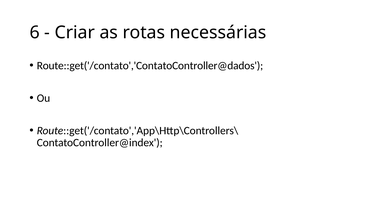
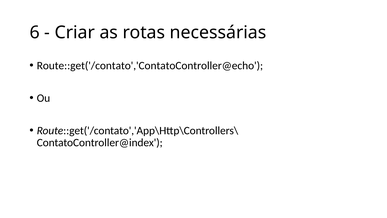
Route::get('/contato','ContatoController@dados: Route::get('/contato','ContatoController@dados -> Route::get('/contato','ContatoController@echo (150, 65)
